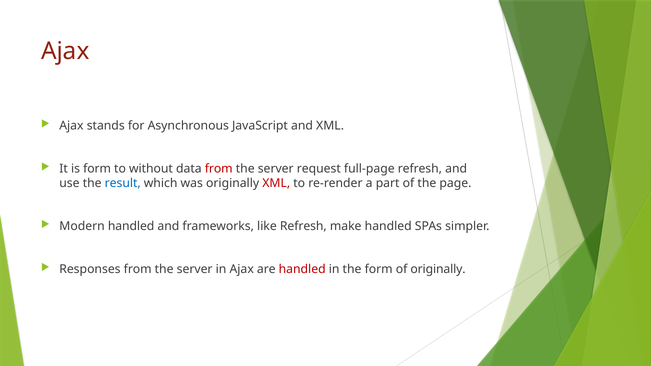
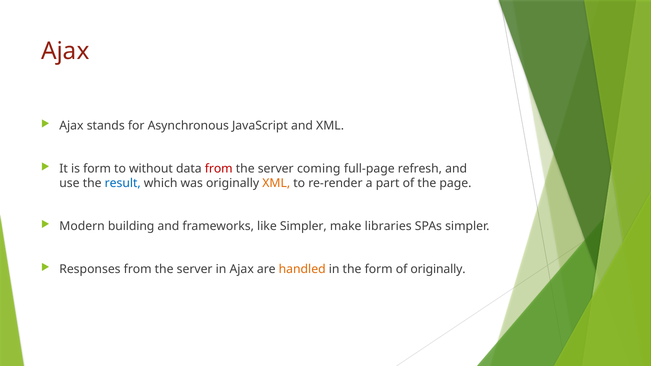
request: request -> coming (319, 169)
XML colour: red -> orange (276, 184)
Modern handled: handled -> building (131, 226)
like Refresh: Refresh -> Simpler (303, 226)
make handled: handled -> libraries (388, 226)
handled colour: red -> orange (302, 269)
